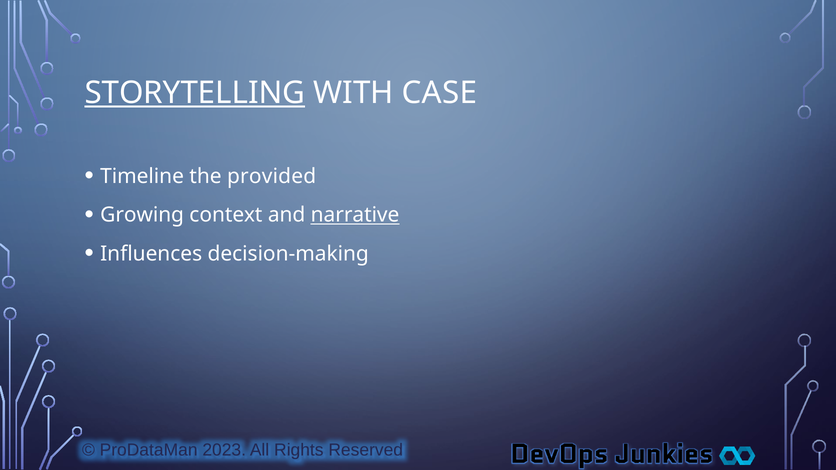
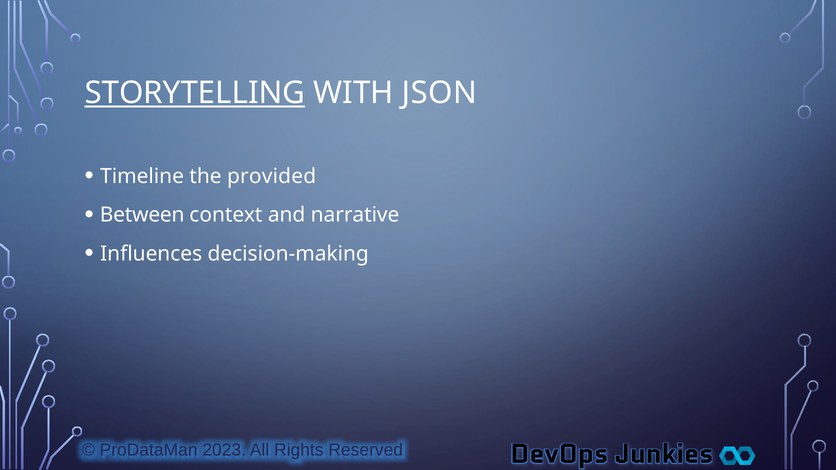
CASE: CASE -> JSON (439, 93)
Growing: Growing -> Between (142, 215)
narrative underline: present -> none (355, 215)
